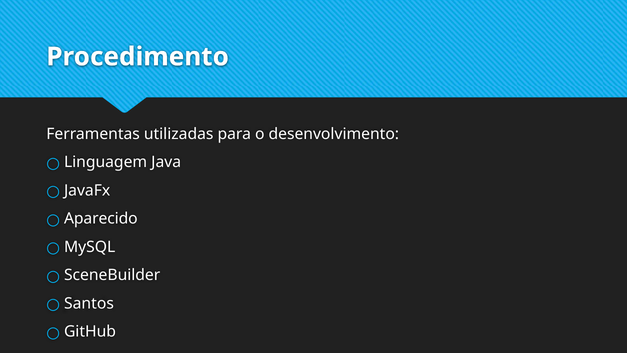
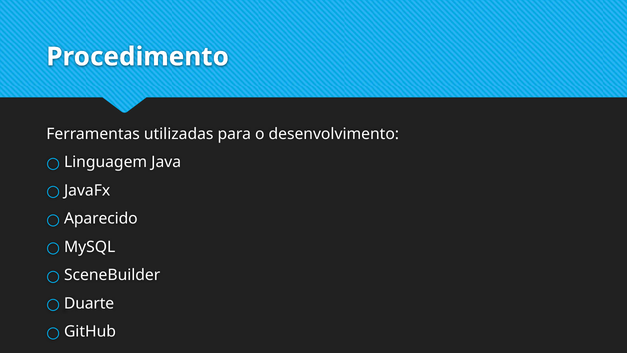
Santos: Santos -> Duarte (89, 303)
